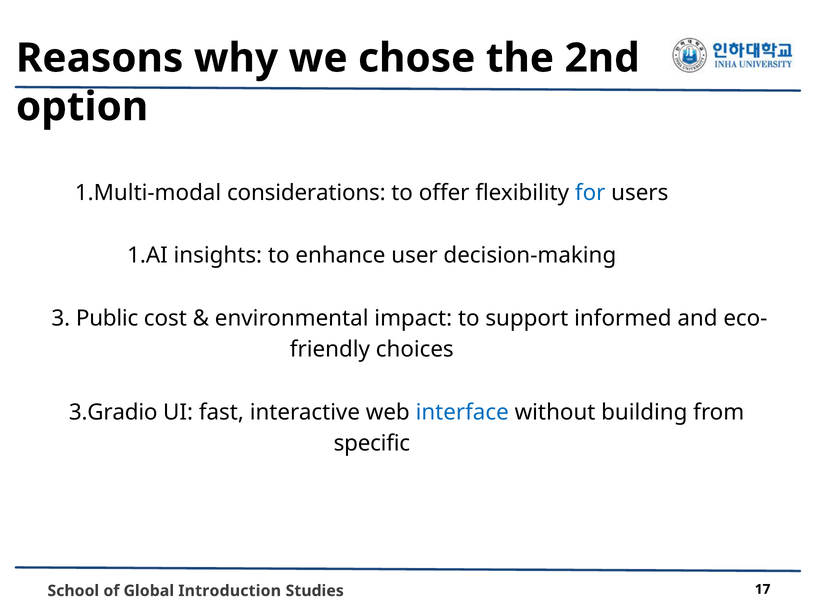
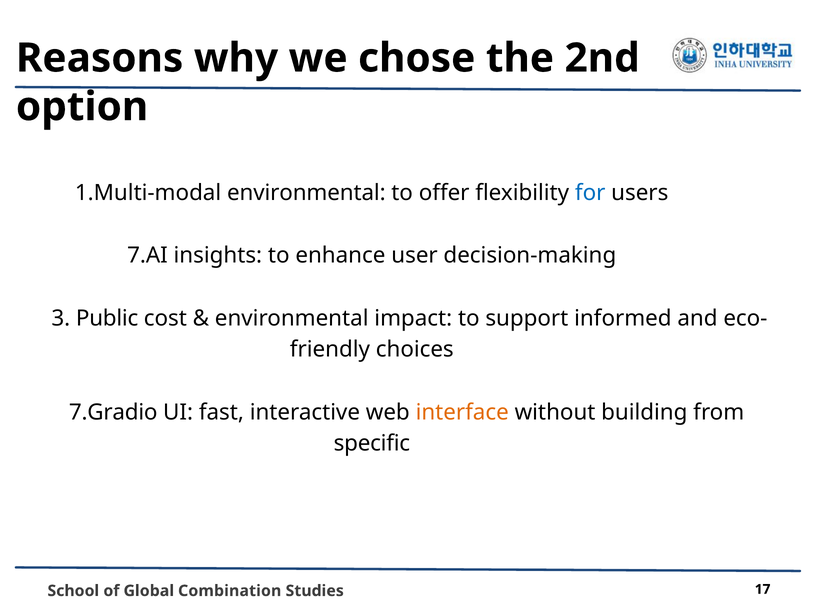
1.Multi-modal considerations: considerations -> environmental (306, 193)
1.AI: 1.AI -> 7.AI (147, 256)
3.Gradio: 3.Gradio -> 7.Gradio (113, 412)
interface colour: blue -> orange (462, 412)
Introduction: Introduction -> Combination (230, 591)
